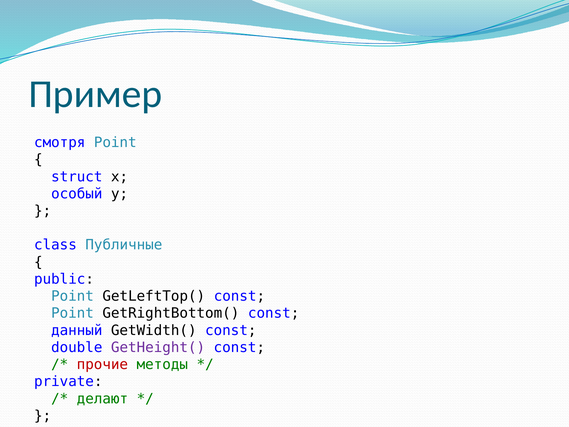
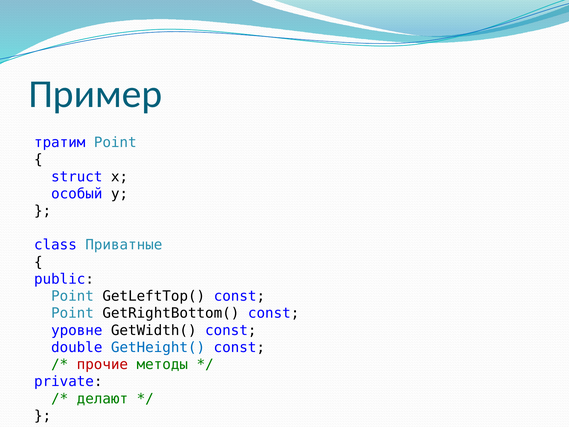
смотря: смотря -> тратим (60, 142)
Публичные: Публичные -> Приватные (124, 245)
данный: данный -> уровне (77, 330)
GetHeight( colour: purple -> blue (158, 347)
